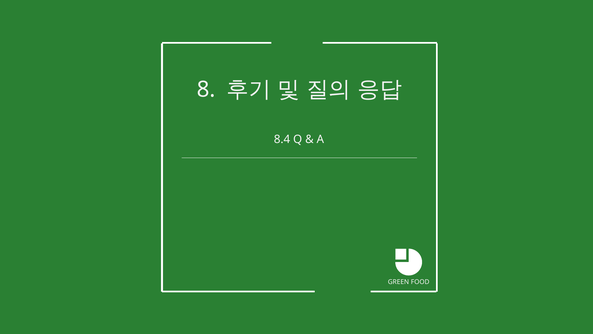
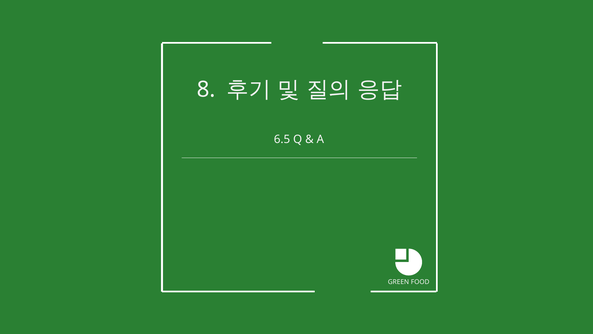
8.4: 8.4 -> 6.5 (282, 139)
